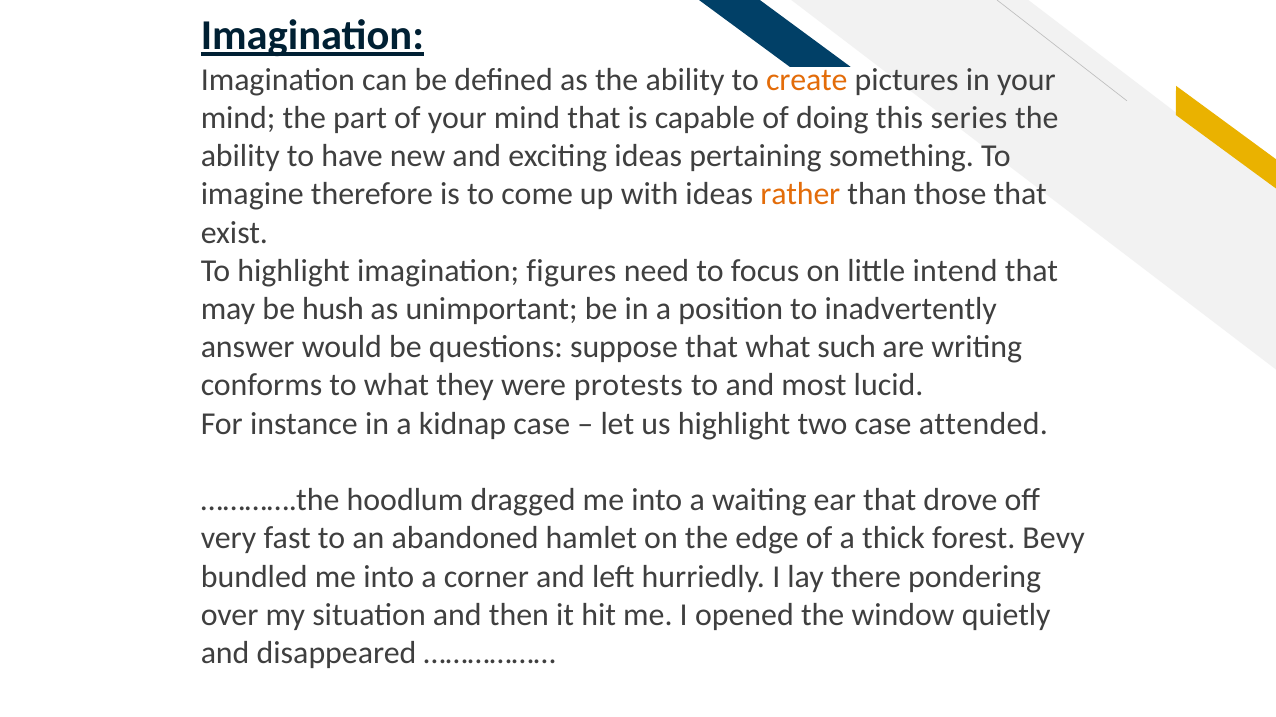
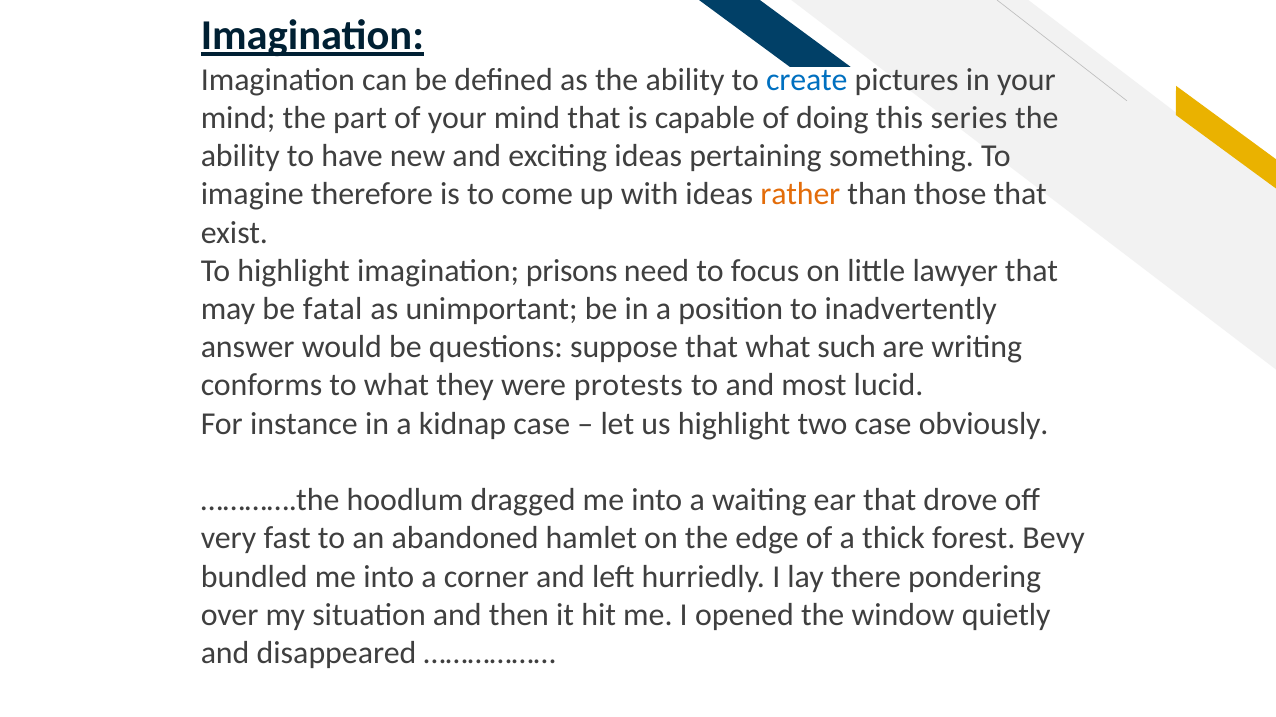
create colour: orange -> blue (807, 80)
figures: figures -> prisons (572, 271)
intend: intend -> lawyer (955, 271)
hush: hush -> fatal (333, 309)
attended: attended -> obviously (984, 424)
